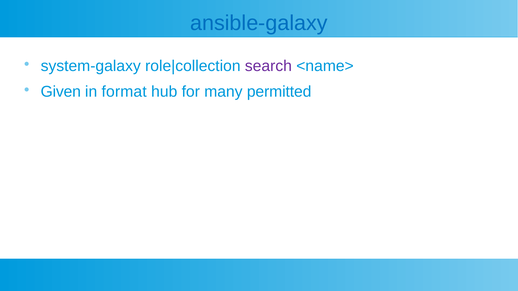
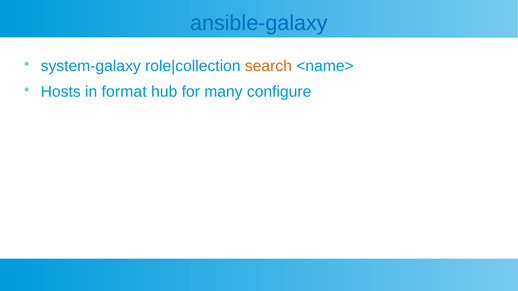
search colour: purple -> orange (268, 66)
Given: Given -> Hosts (61, 92)
permitted: permitted -> configure (279, 92)
